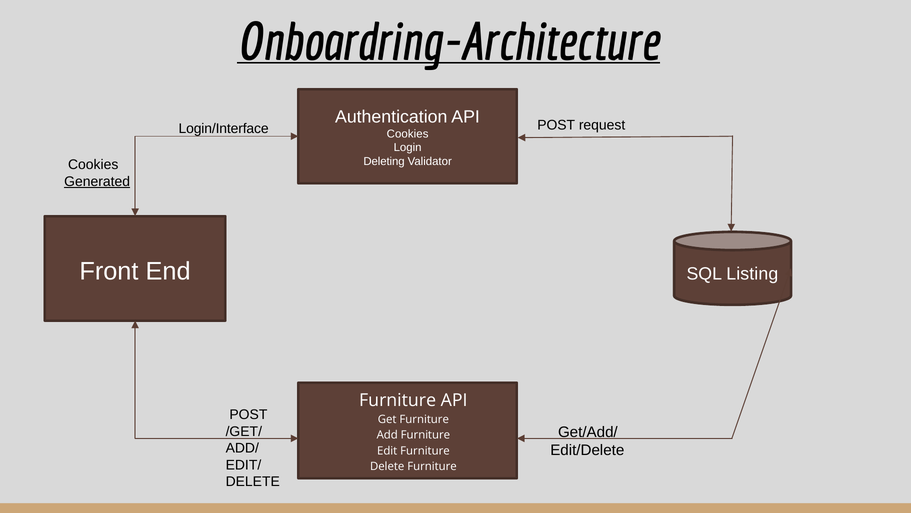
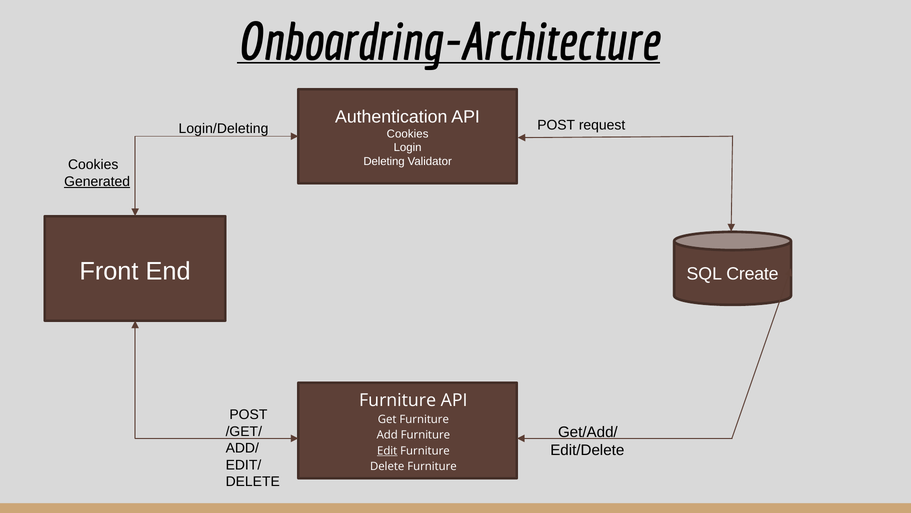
Login/Interface: Login/Interface -> Login/Deleting (223, 129)
Listing: Listing -> Create (752, 274)
Edit underline: none -> present (387, 450)
